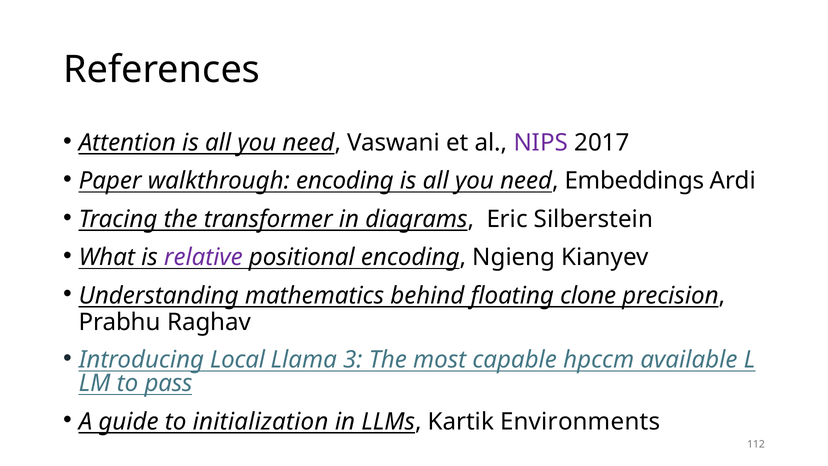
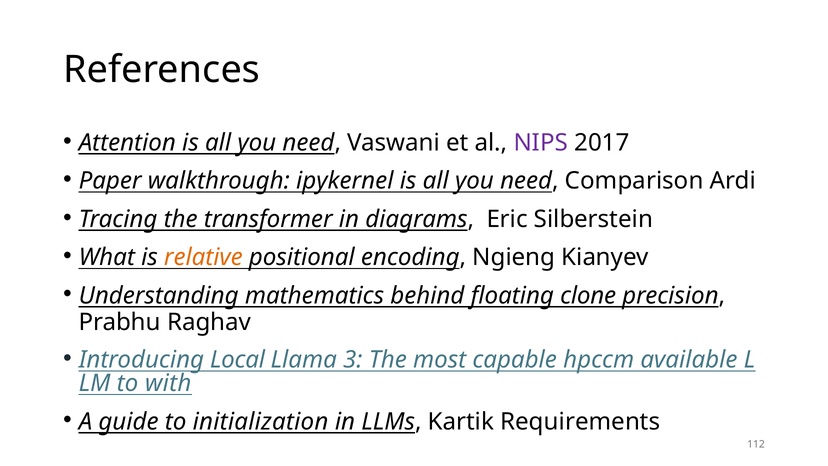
walkthrough encoding: encoding -> ipykernel (345, 181)
Embeddings: Embeddings -> Comparison (634, 181)
relative colour: purple -> orange (203, 257)
pass: pass -> with (168, 383)
Environments: Environments -> Requirements (580, 421)
